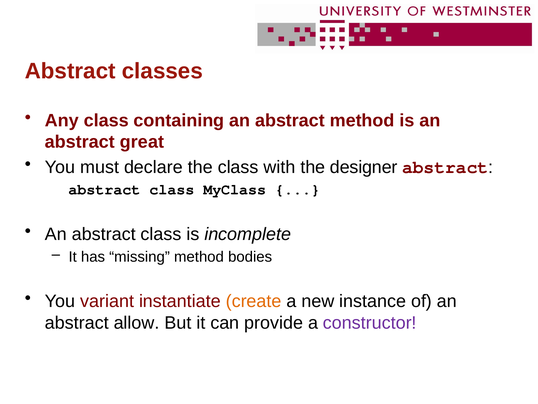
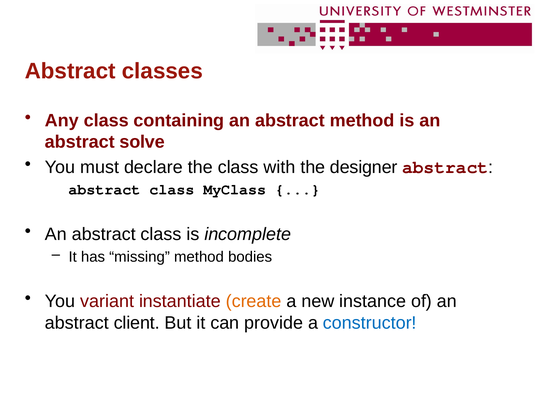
great: great -> solve (142, 142)
allow: allow -> client (137, 322)
constructor colour: purple -> blue (370, 322)
